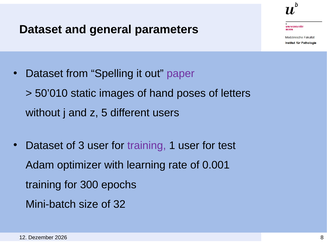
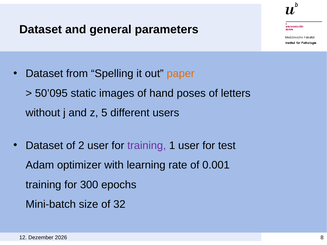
paper colour: purple -> orange (181, 74)
50’010: 50’010 -> 50’095 (51, 93)
3: 3 -> 2 (81, 146)
